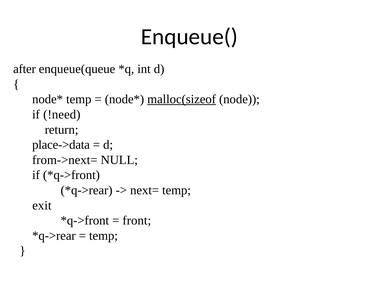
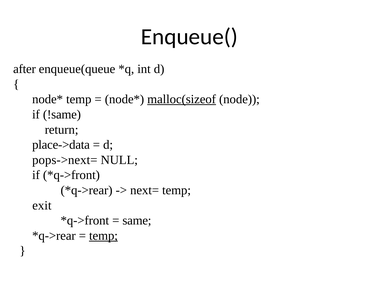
!need: !need -> !same (62, 115)
from->next=: from->next= -> pops->next= (65, 160)
front: front -> same (137, 221)
temp underline: none -> present (103, 236)
